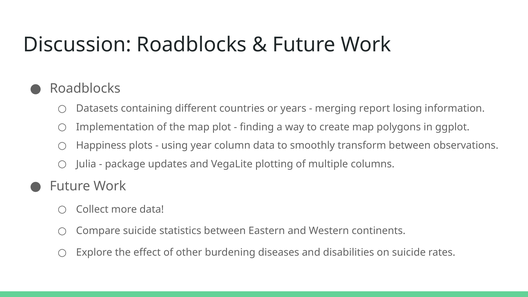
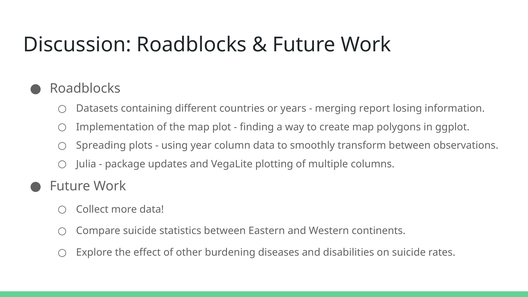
Happiness: Happiness -> Spreading (101, 146)
